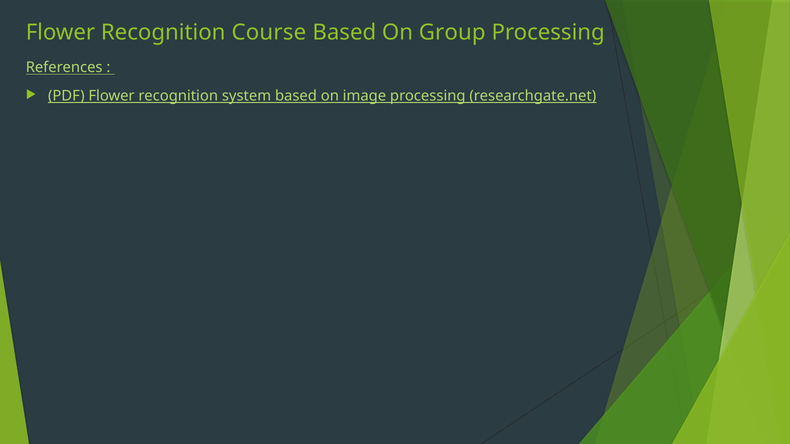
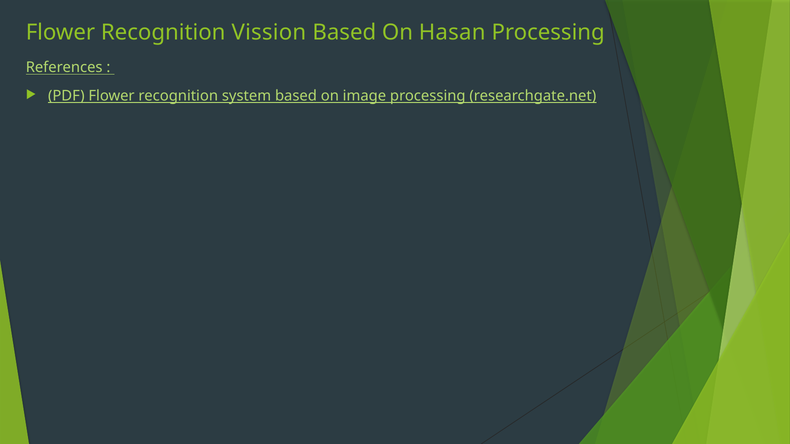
Course: Course -> Vission (269, 32)
Group: Group -> Hasan (452, 32)
